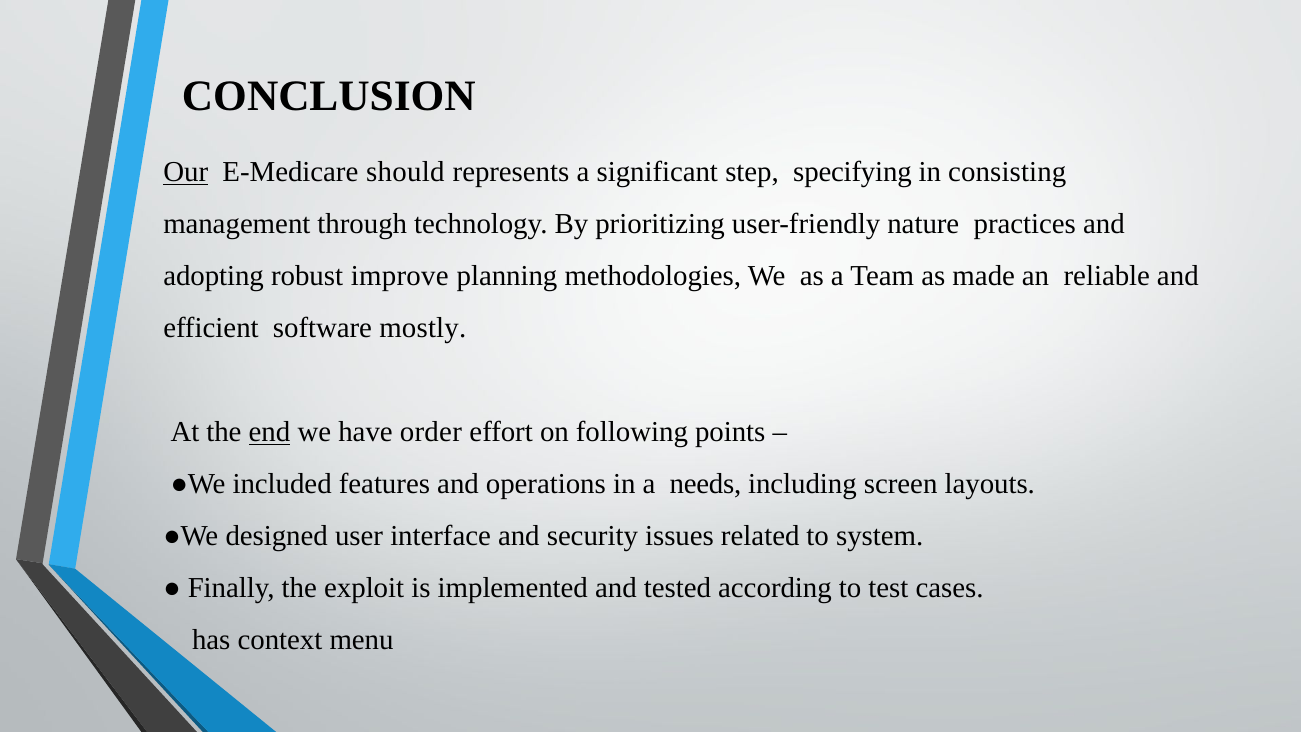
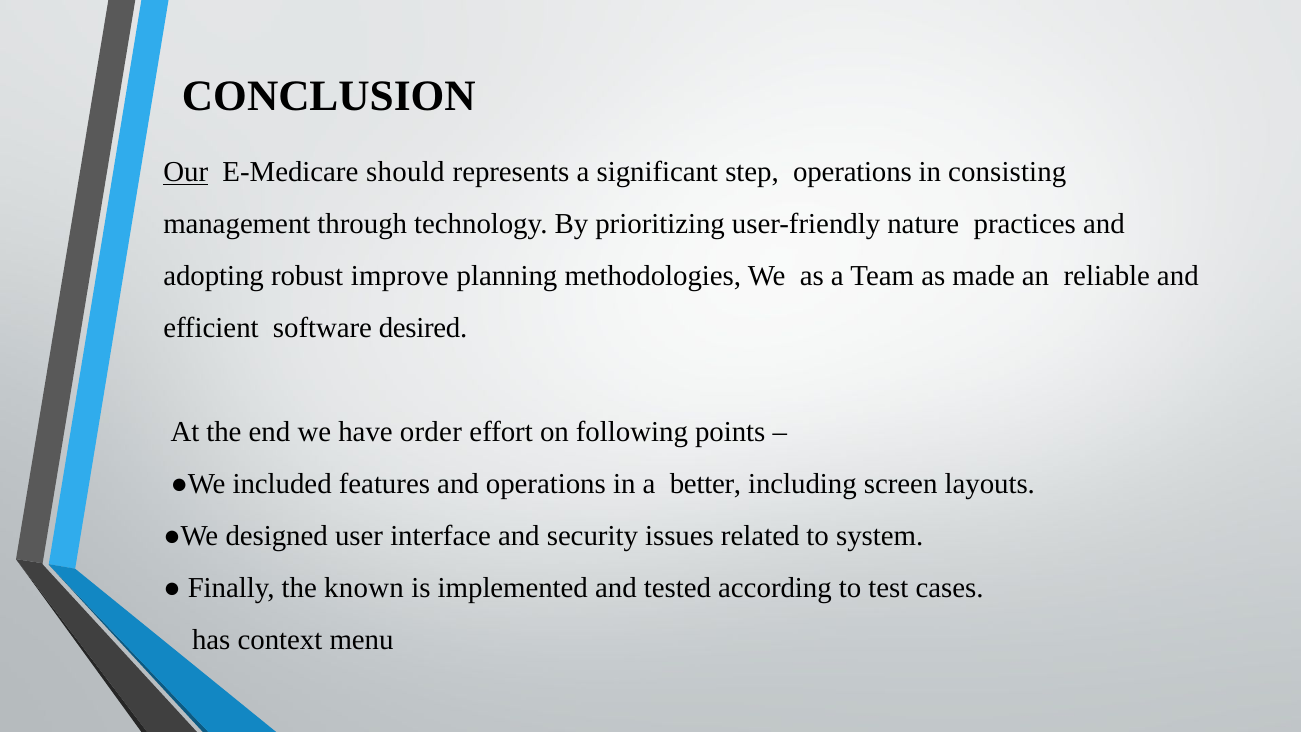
step specifying: specifying -> operations (852, 172)
mostly: mostly -> desired (423, 328)
end underline: present -> none (270, 432)
needs: needs -> better (705, 484)
exploit: exploit -> known (364, 588)
